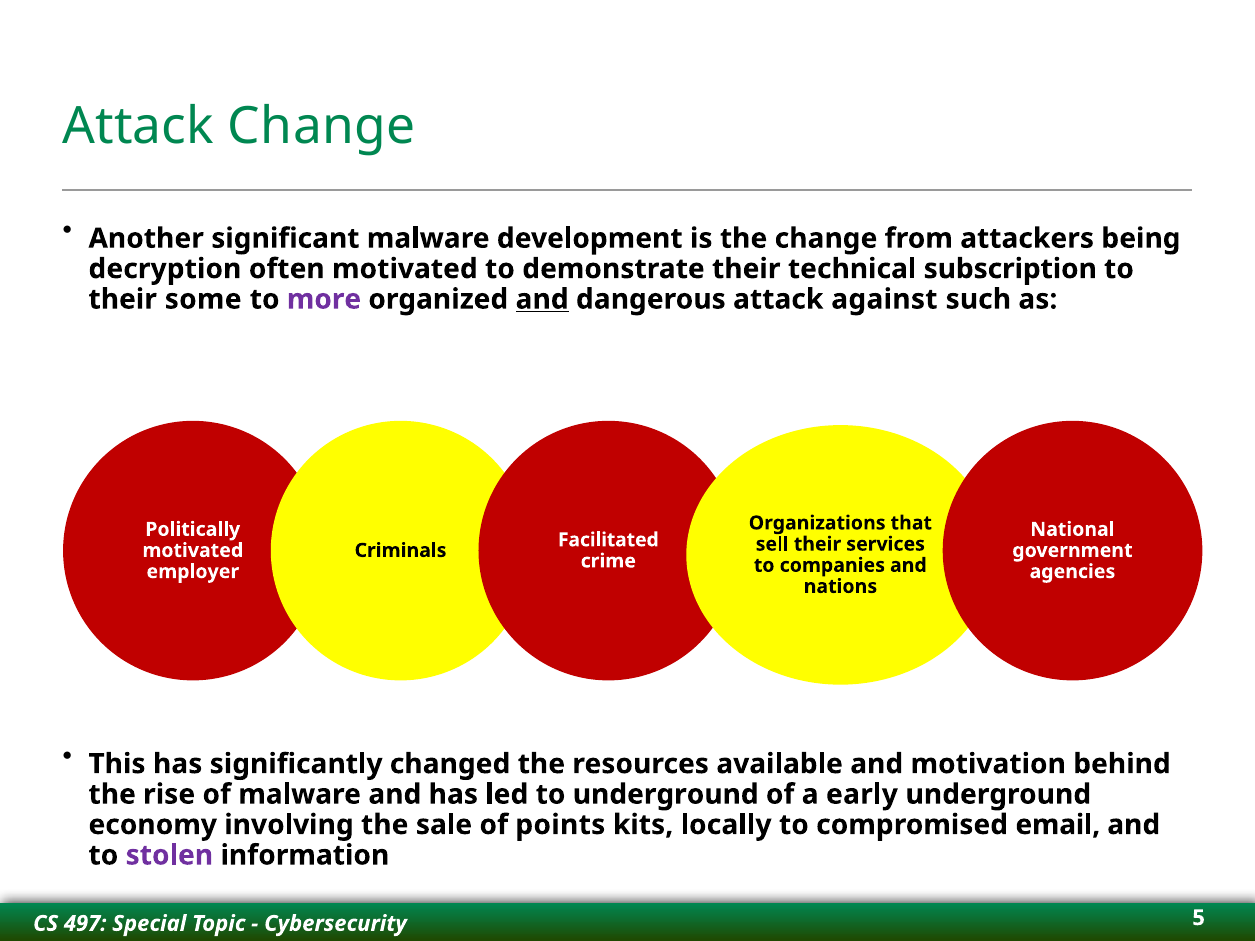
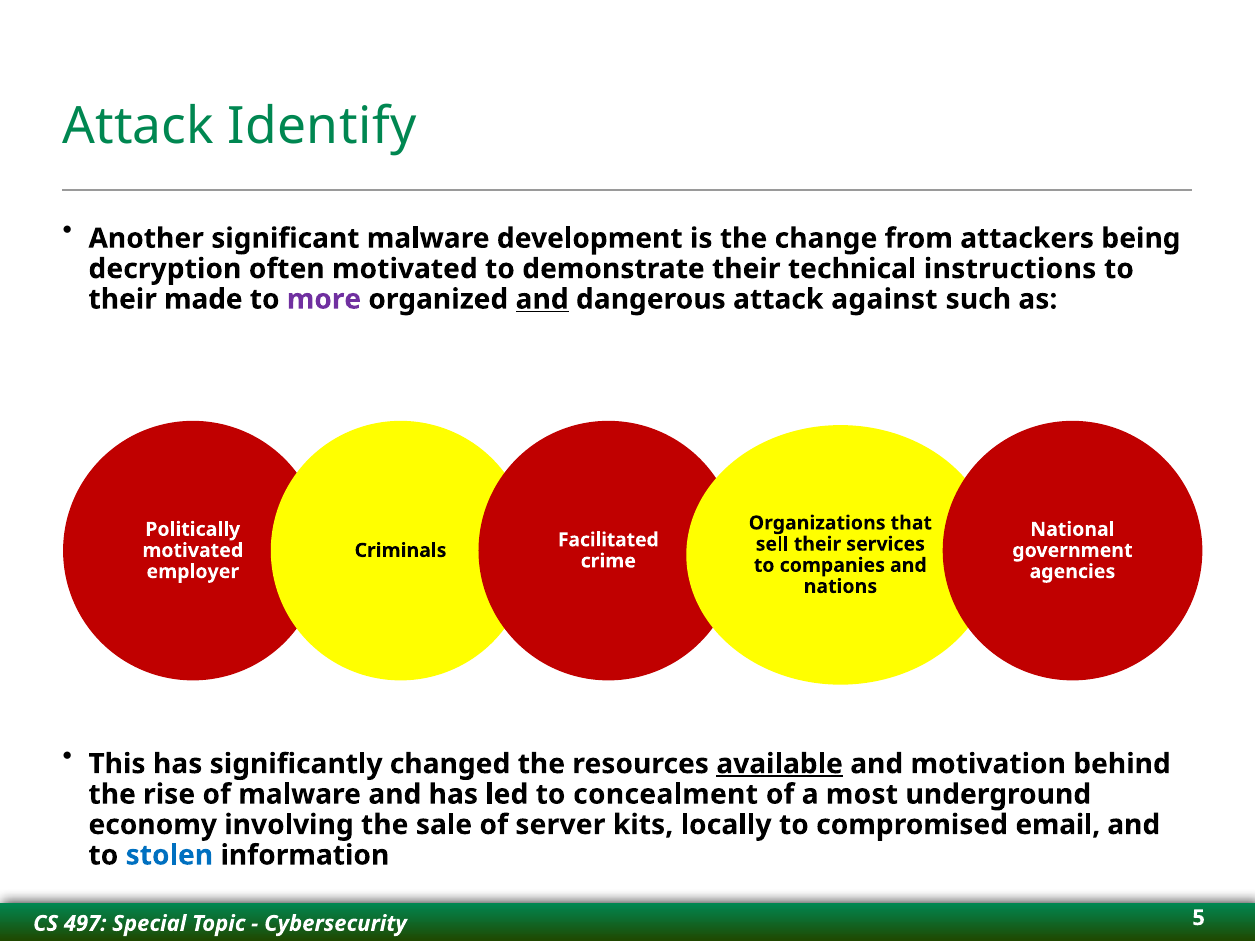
Attack Change: Change -> Identify (322, 127)
subscription: subscription -> instructions (1010, 269)
some: some -> made (203, 299)
available underline: none -> present (780, 764)
to underground: underground -> concealment (666, 795)
early: early -> most (862, 795)
points: points -> server (560, 825)
stolen colour: purple -> blue (169, 855)
